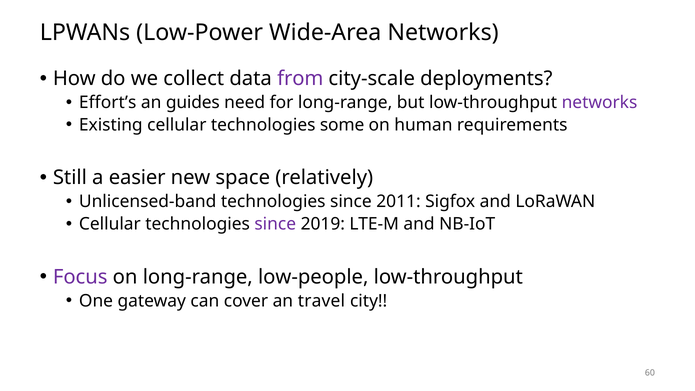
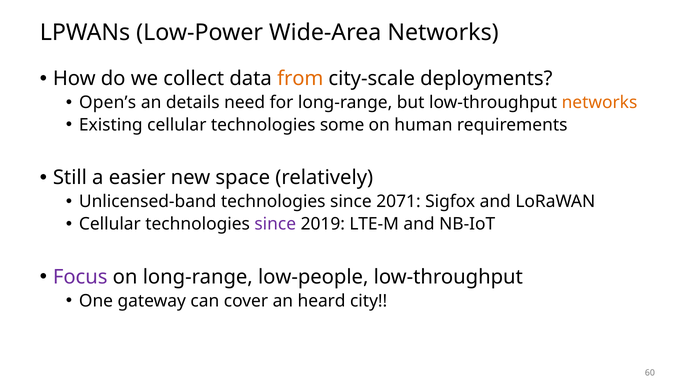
from colour: purple -> orange (300, 79)
Effort’s: Effort’s -> Open’s (108, 103)
guides: guides -> details (193, 103)
networks colour: purple -> orange (599, 103)
2011: 2011 -> 2071 (398, 202)
travel: travel -> heard (322, 301)
